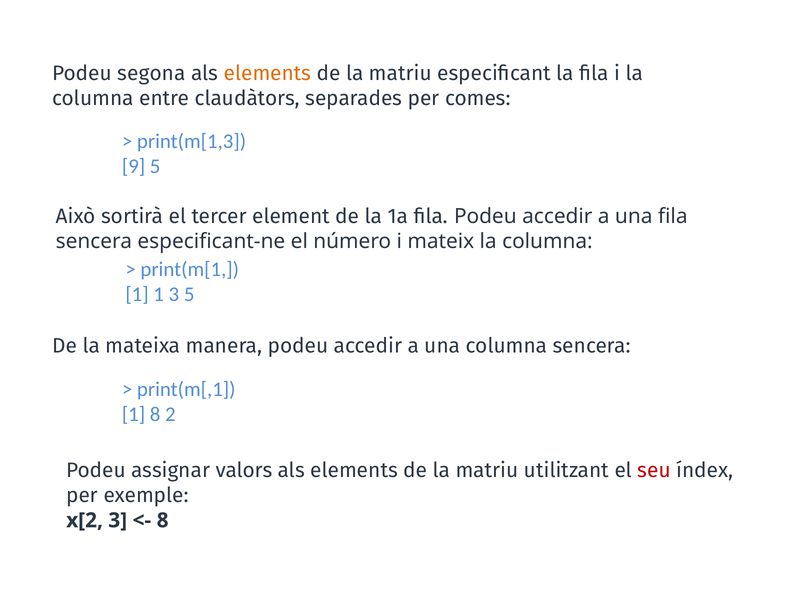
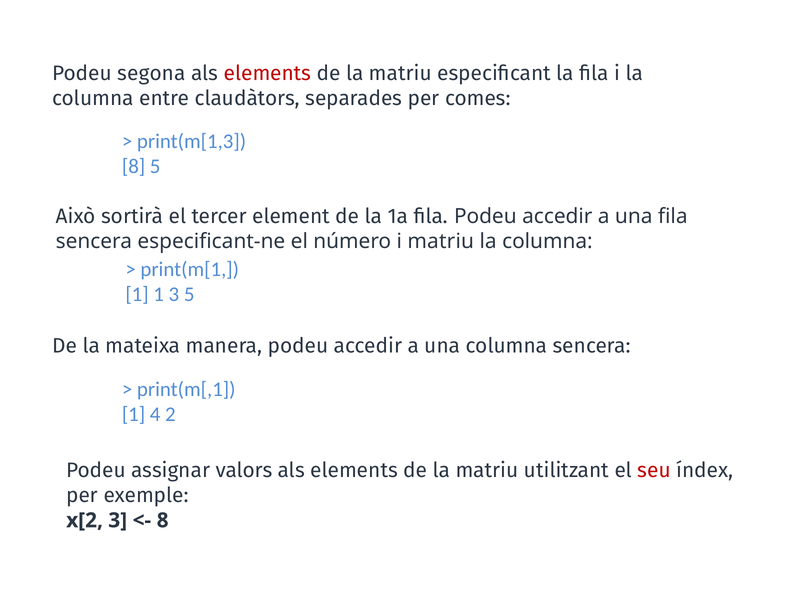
elements colour: orange -> red (267, 73)
9: 9 -> 8 (134, 166)
i mateix: mateix -> matriu (441, 241)
1 8: 8 -> 4 (155, 414)
